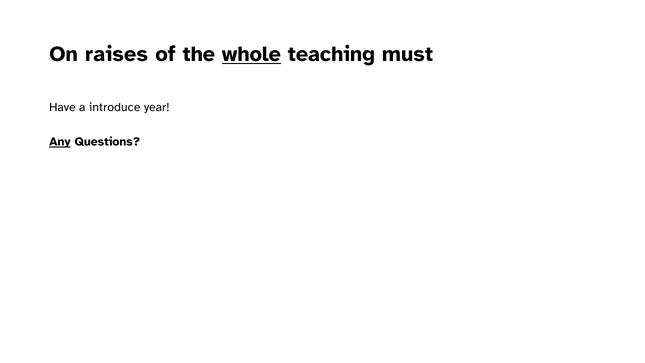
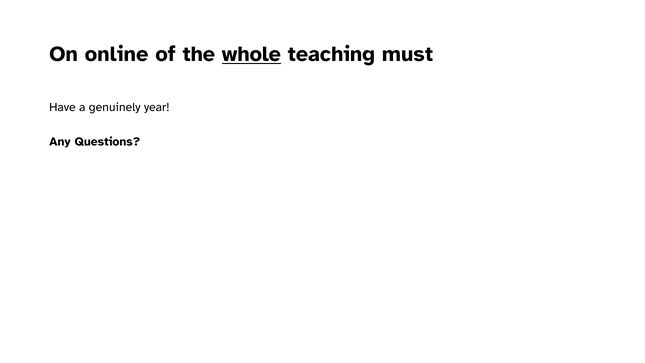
raises: raises -> online (117, 54)
introduce: introduce -> genuinely (115, 107)
Any underline: present -> none (60, 142)
